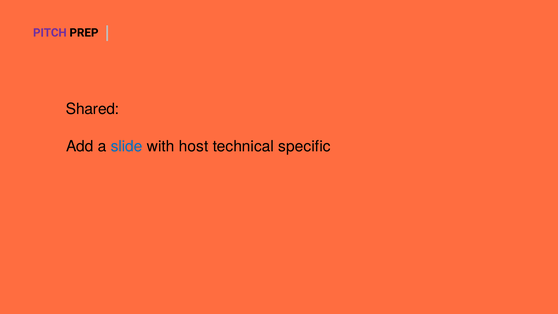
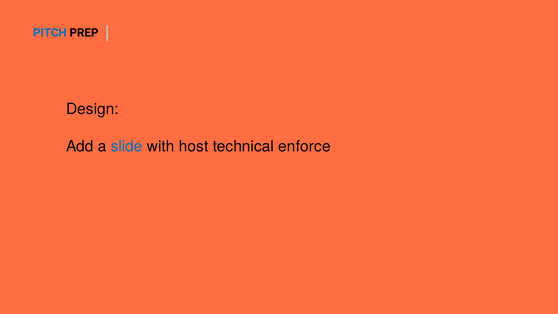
PITCH colour: purple -> blue (50, 33)
Shared: Shared -> Design (92, 109)
specific: specific -> enforce (304, 146)
